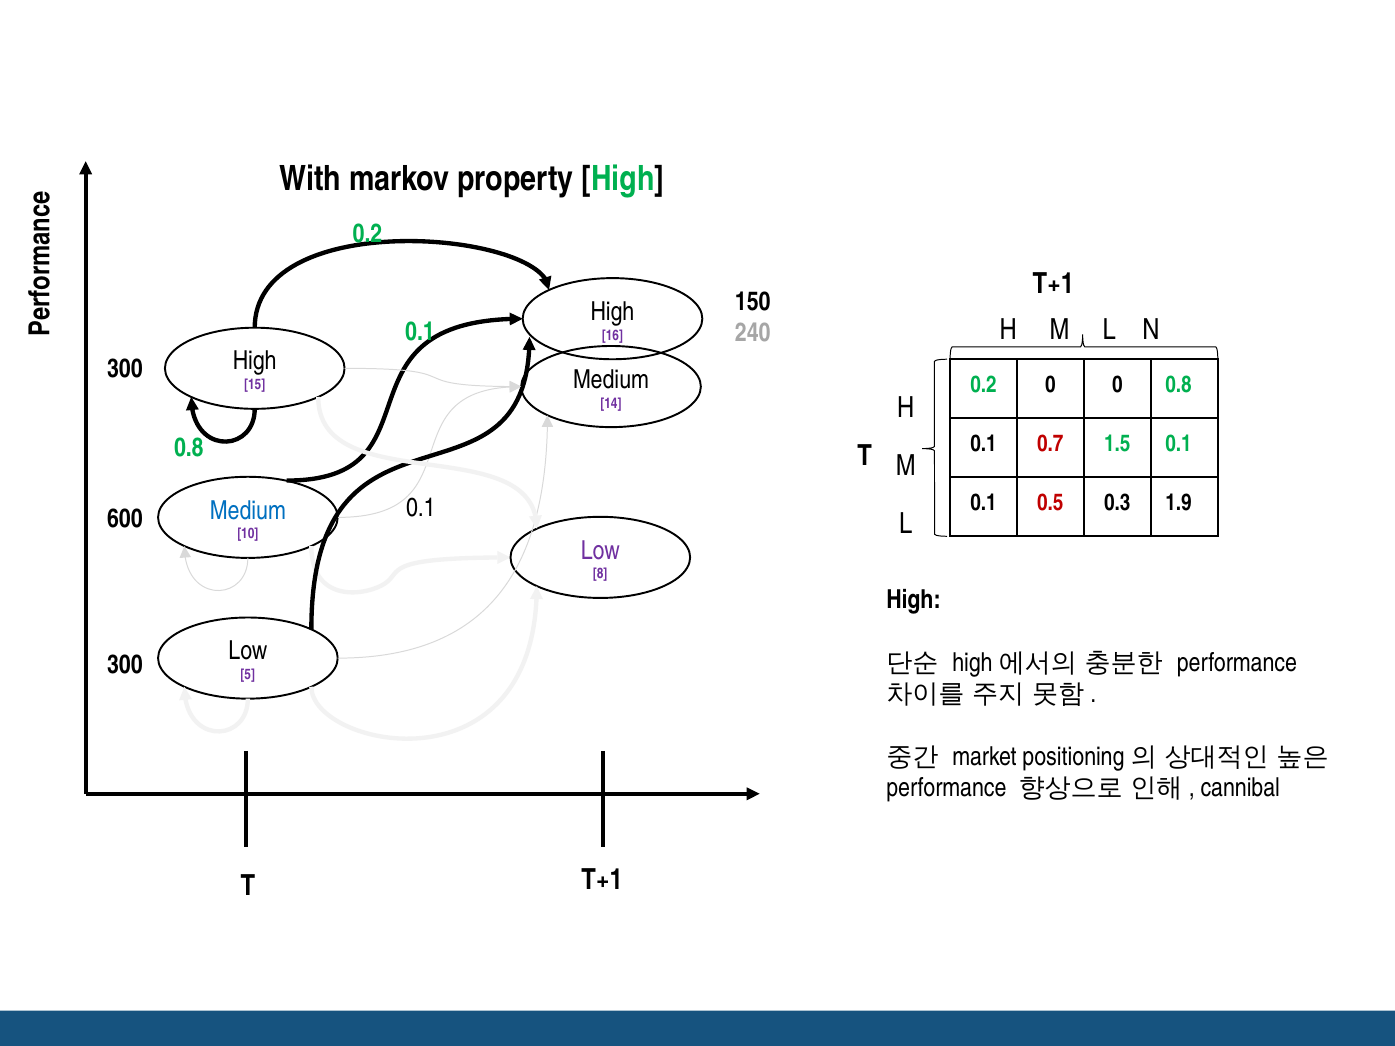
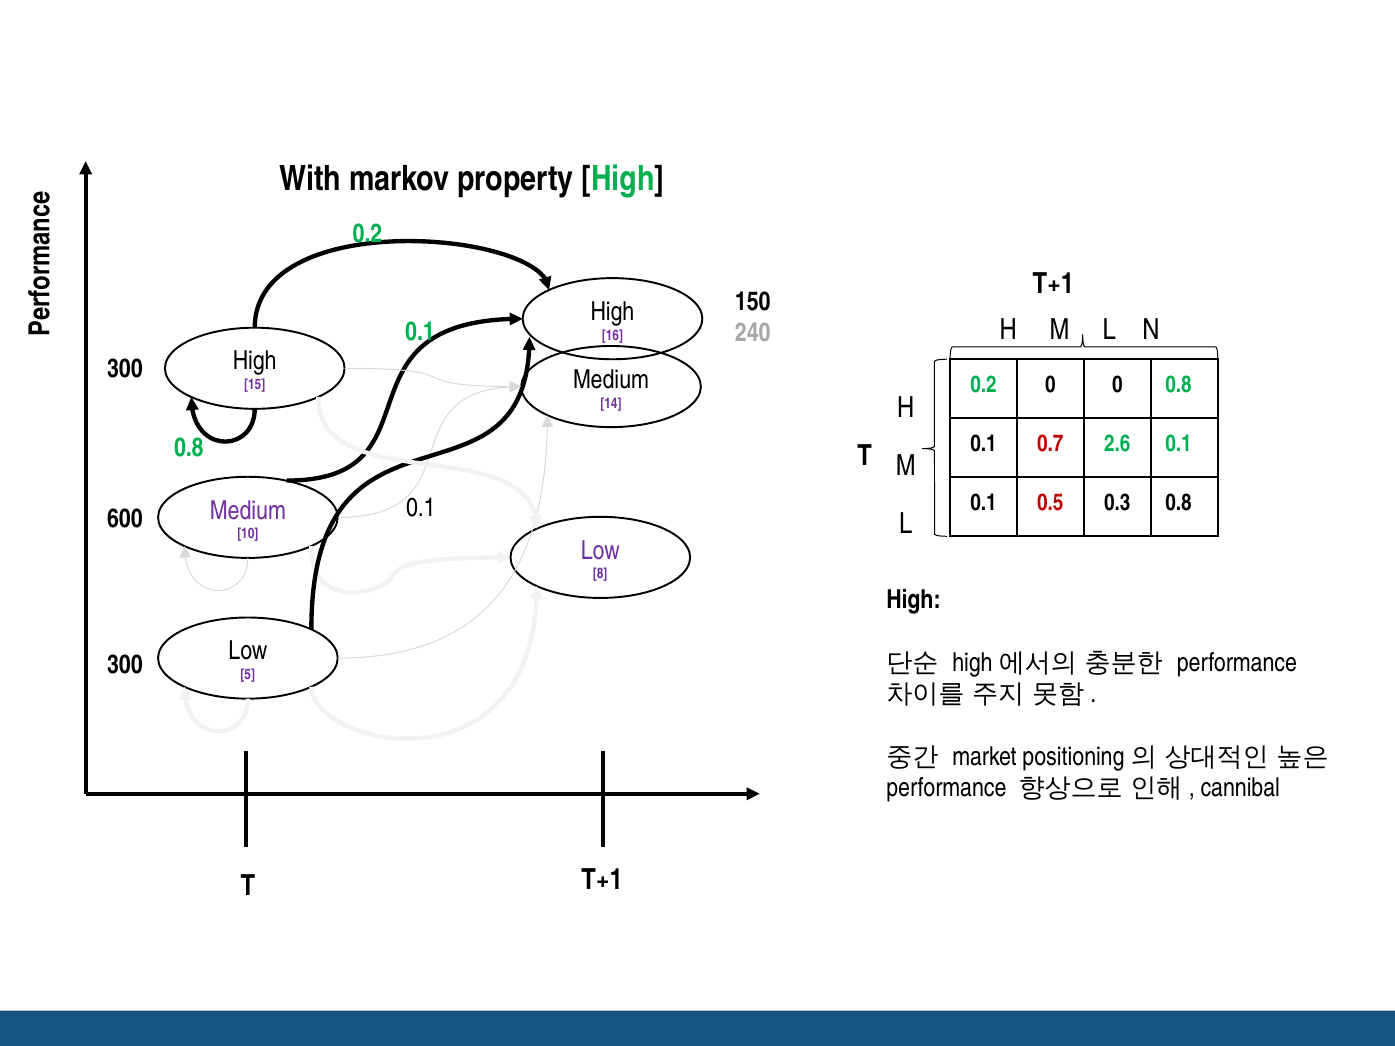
1.5: 1.5 -> 2.6 (1117, 444)
1.9: 1.9 -> 0.8 (1179, 503)
Medium colour: blue -> purple (248, 511)
